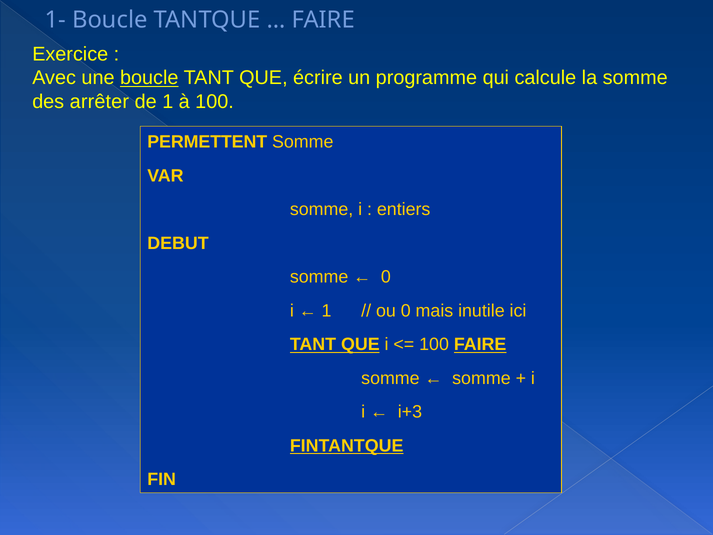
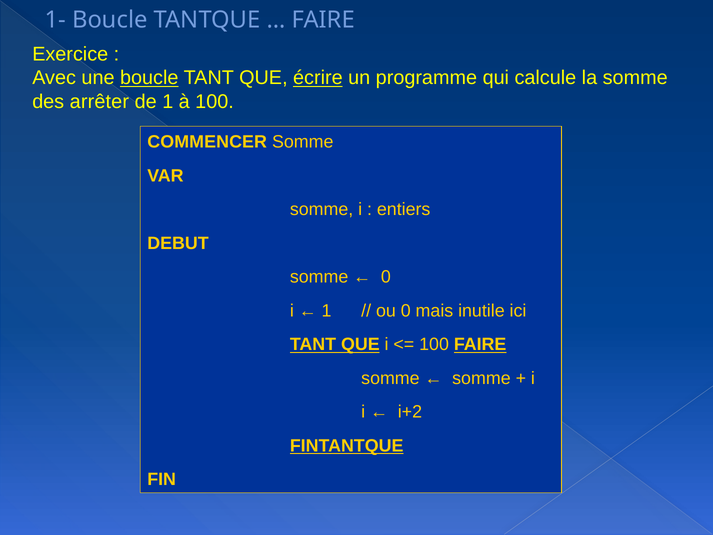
écrire underline: none -> present (318, 78)
PERMETTENT: PERMETTENT -> COMMENCER (207, 142)
i+3: i+3 -> i+2 (410, 412)
